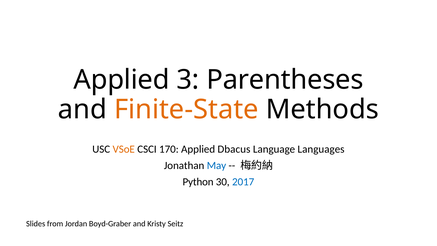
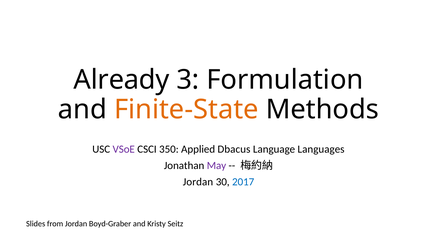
Applied: Applied -> Already (122, 80)
Parentheses: Parentheses -> Formulation (285, 80)
VSoE colour: orange -> purple (124, 149)
170: 170 -> 350 (169, 149)
May colour: blue -> purple (216, 165)
Python: Python -> Jordan (198, 182)
